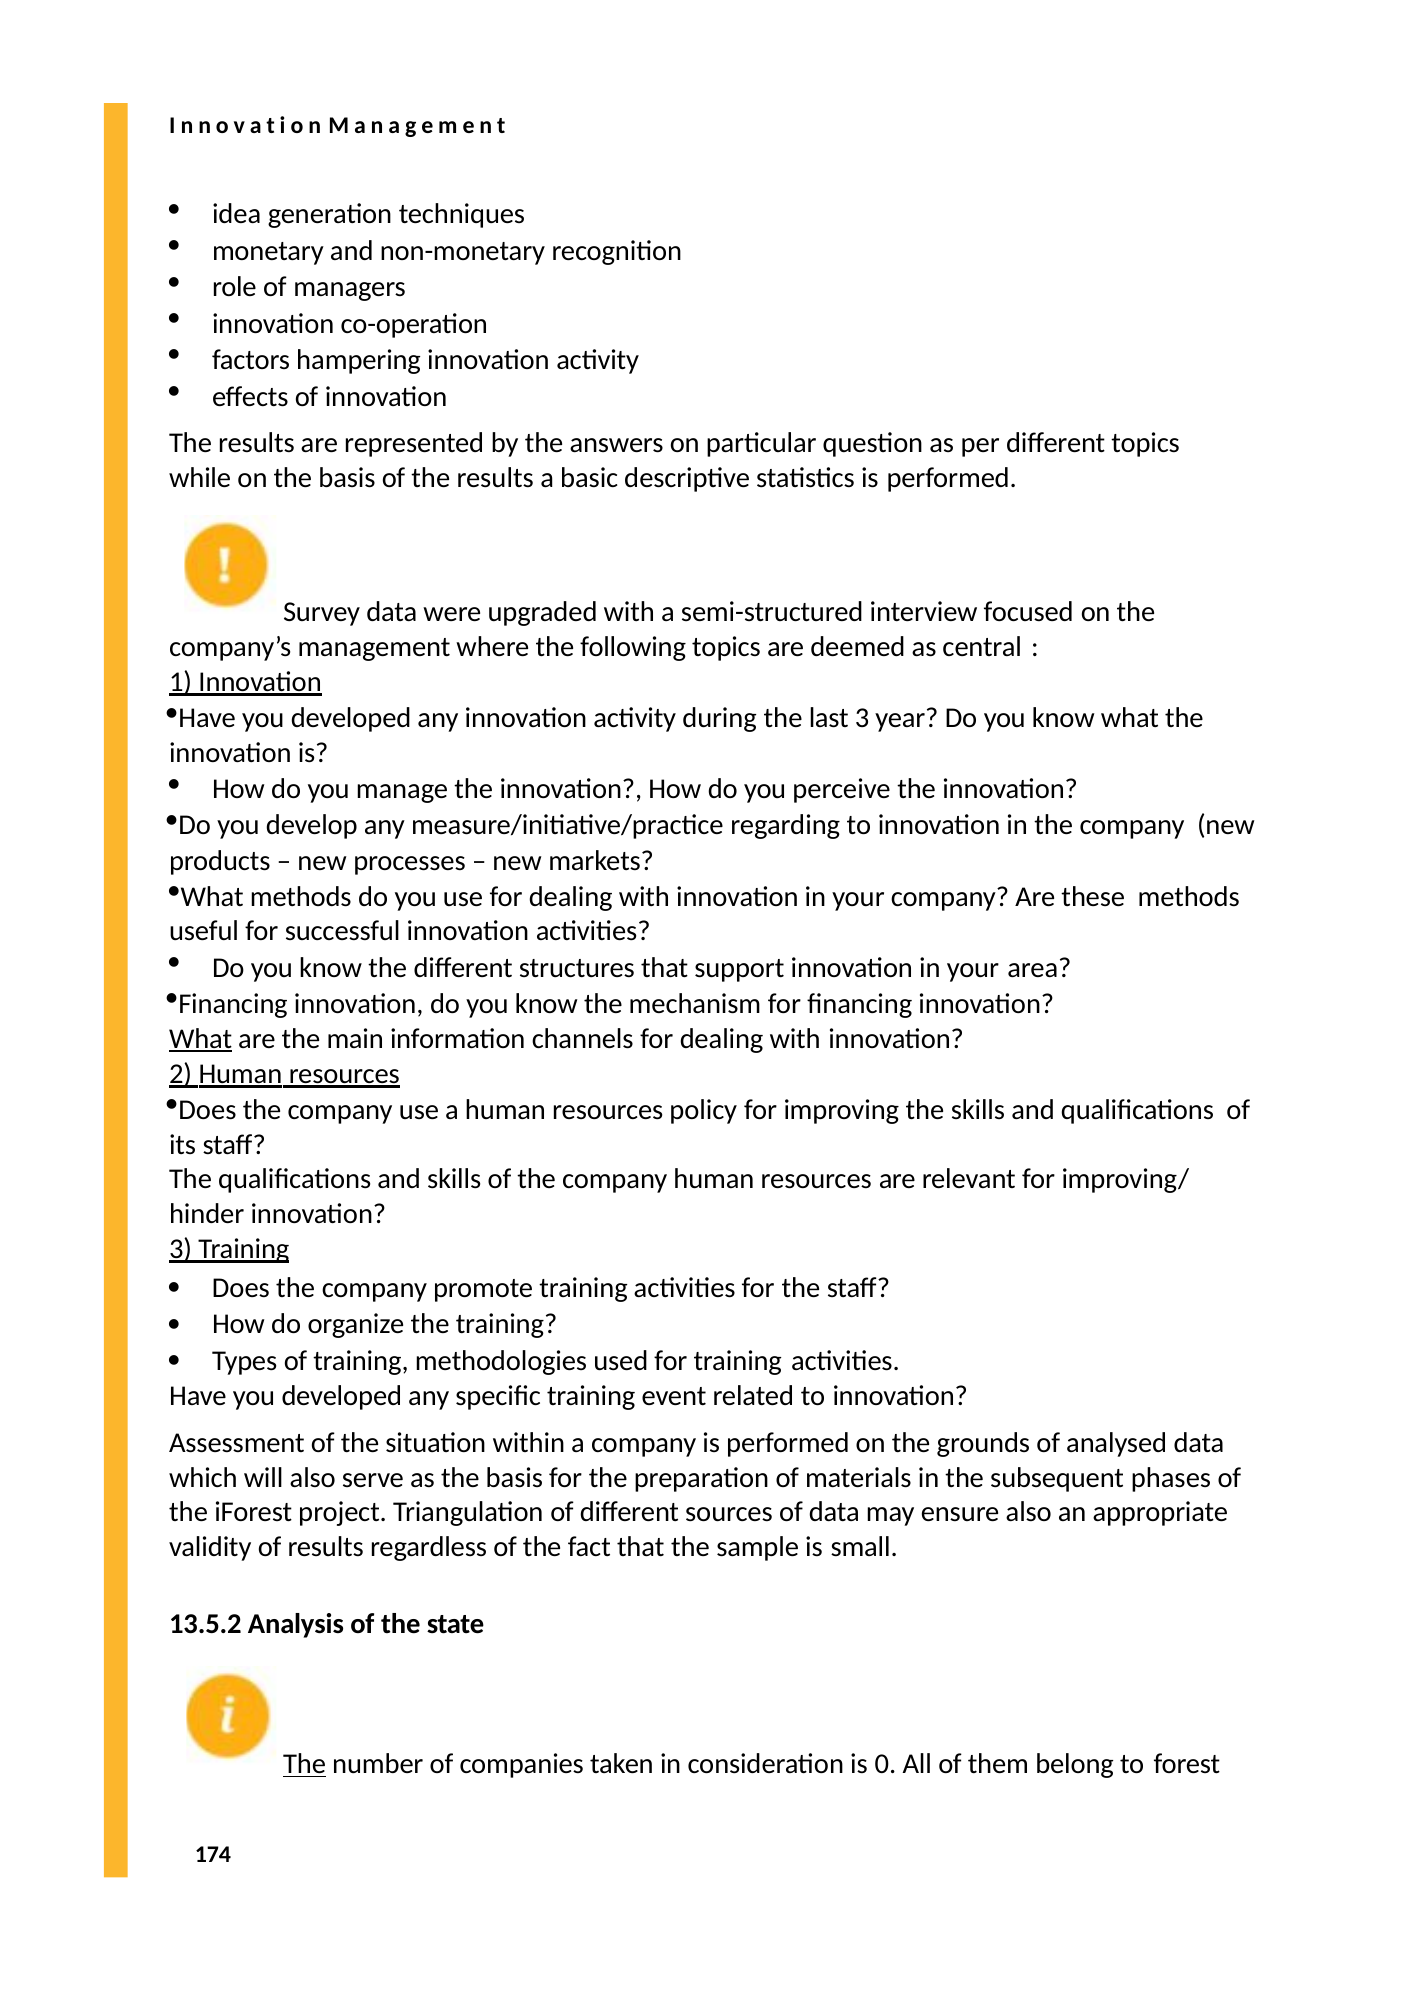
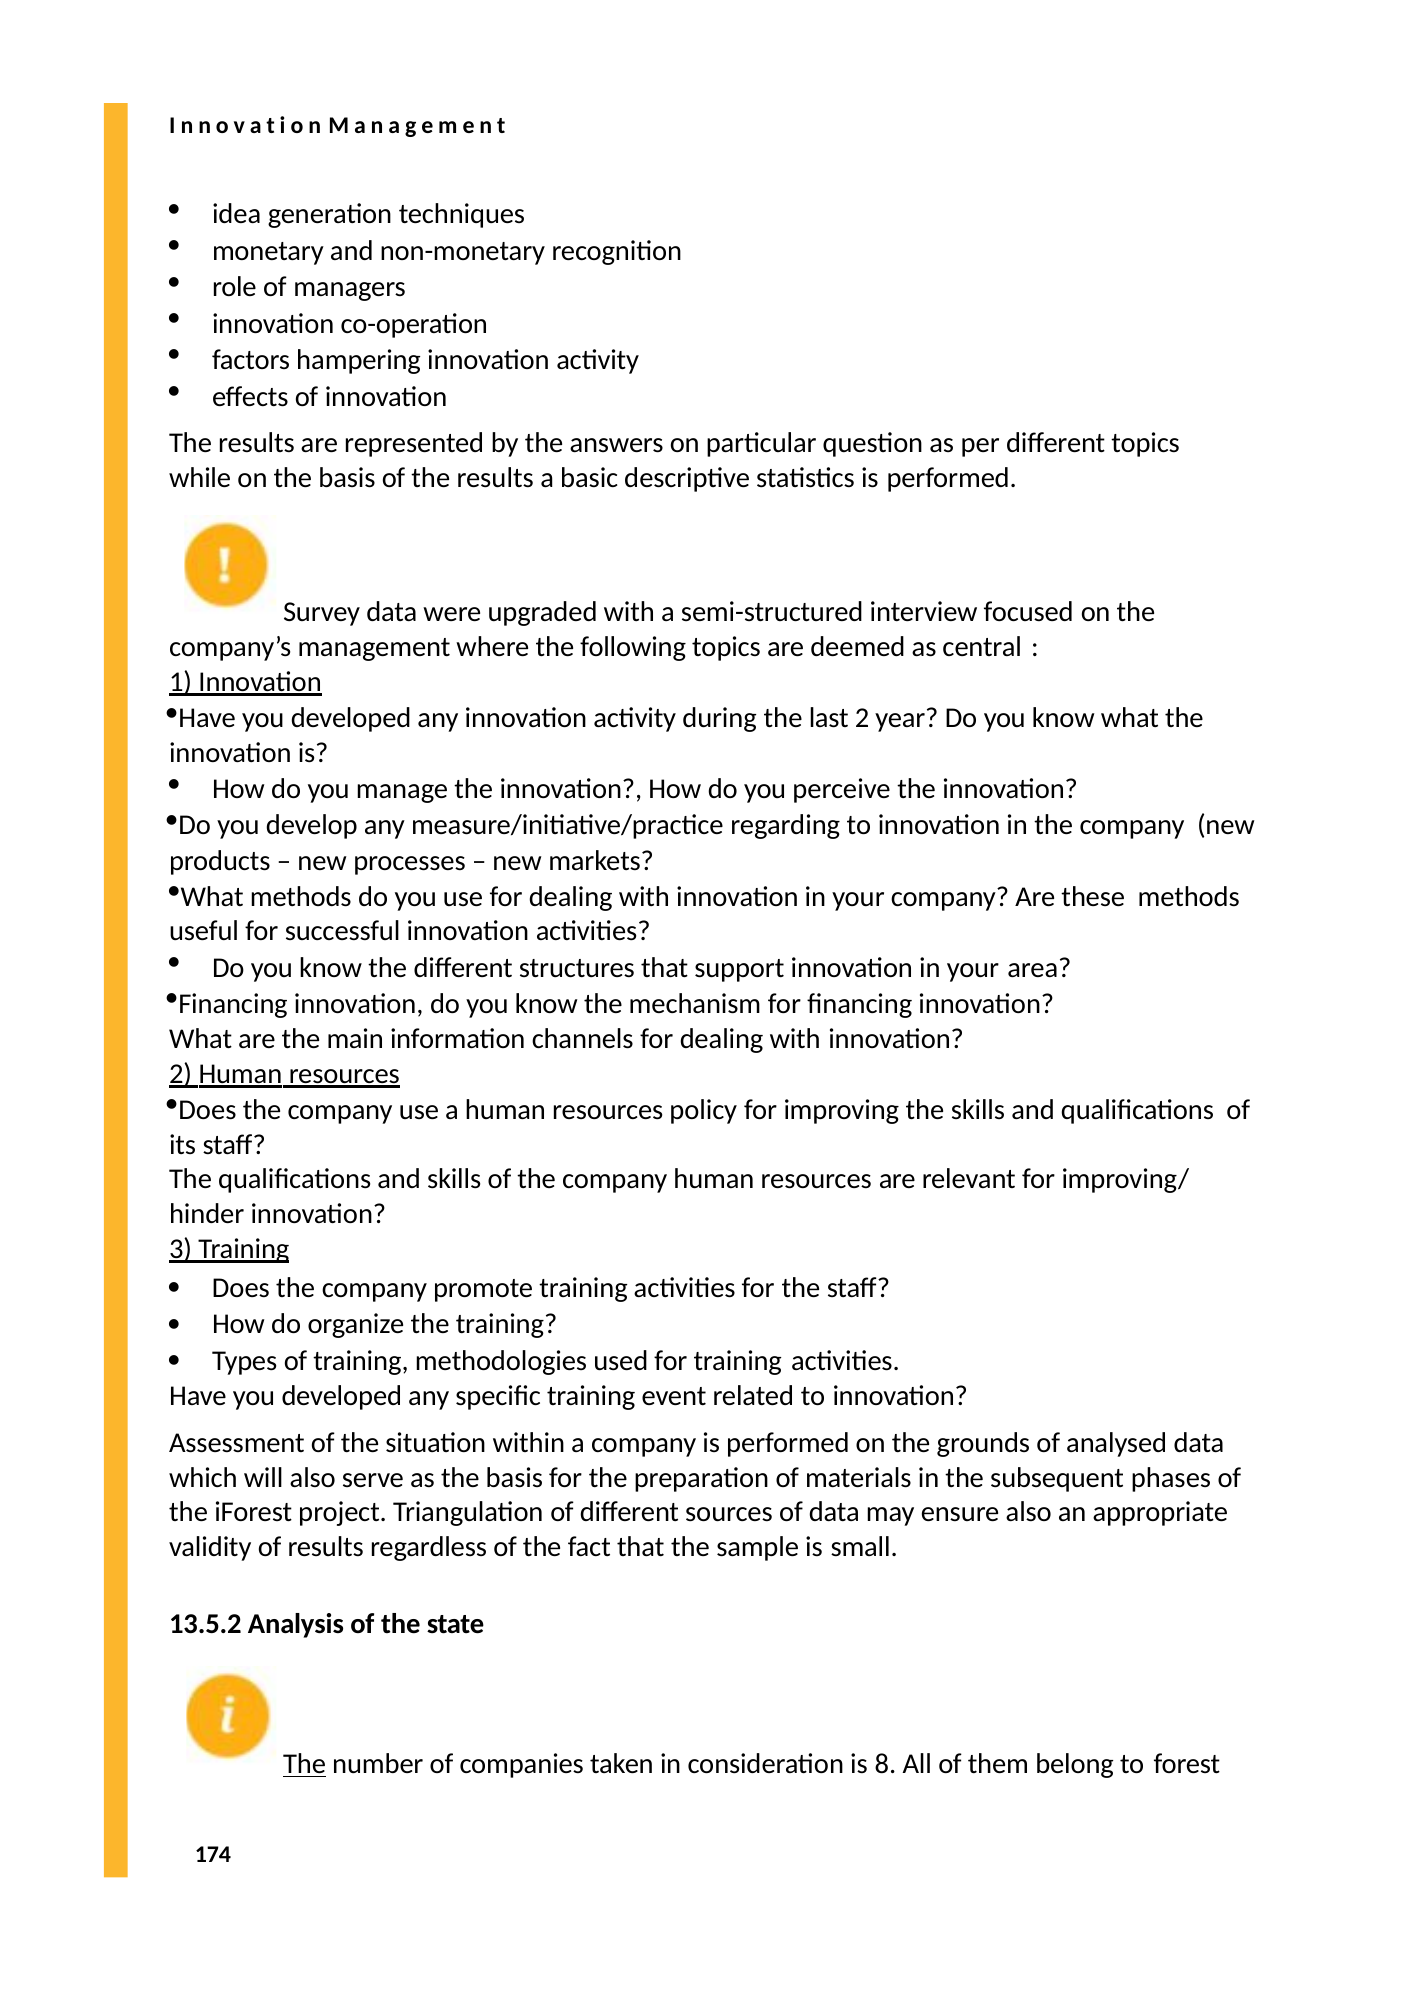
last 3: 3 -> 2 (862, 718)
What underline: present -> none (201, 1039)
0: 0 -> 8 (885, 1764)
